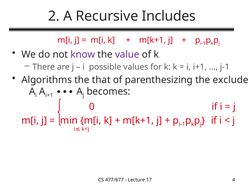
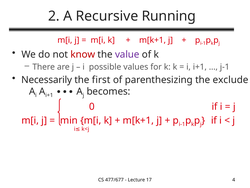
Includes: Includes -> Running (169, 16)
know colour: purple -> red (83, 54)
Algorithms: Algorithms -> Necessarily (47, 80)
that: that -> first (101, 80)
